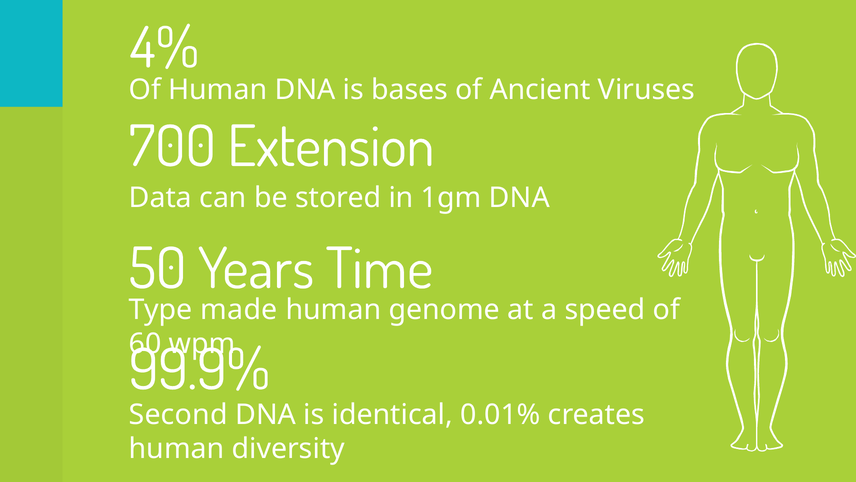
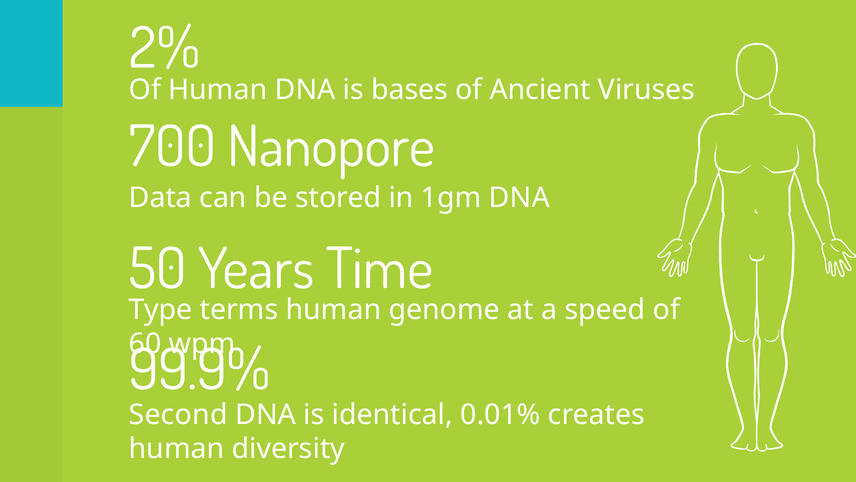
4%: 4% -> 2% (164, 49)
Extension: Extension -> Nanopore (331, 147)
made: made -> terms (239, 309)
